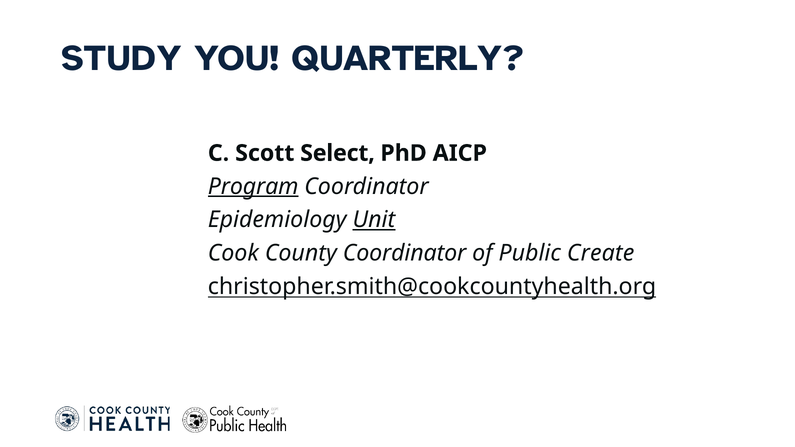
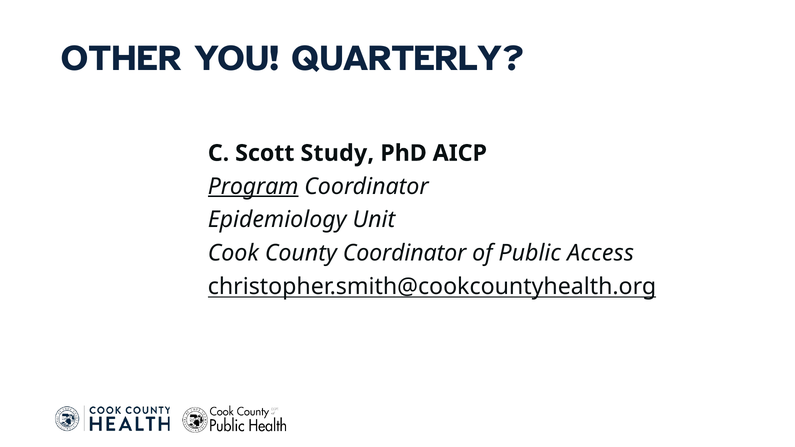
STUDY: STUDY -> OTHER (121, 58)
Select: Select -> Study (337, 153)
Unit underline: present -> none (374, 220)
Create: Create -> Access (601, 253)
